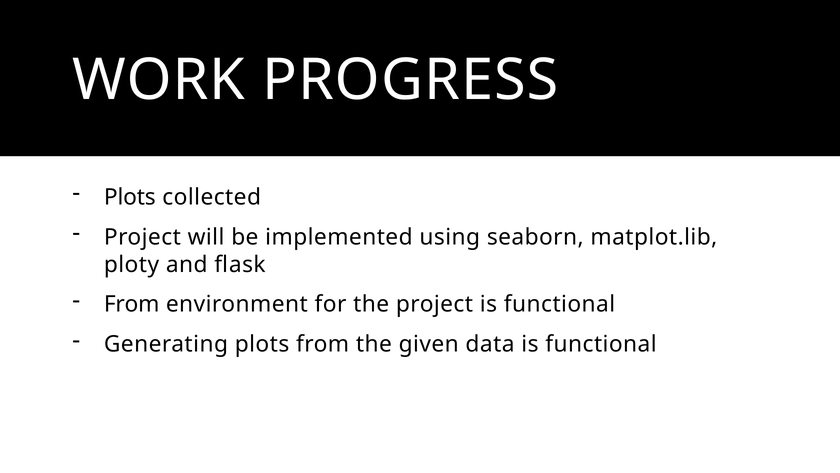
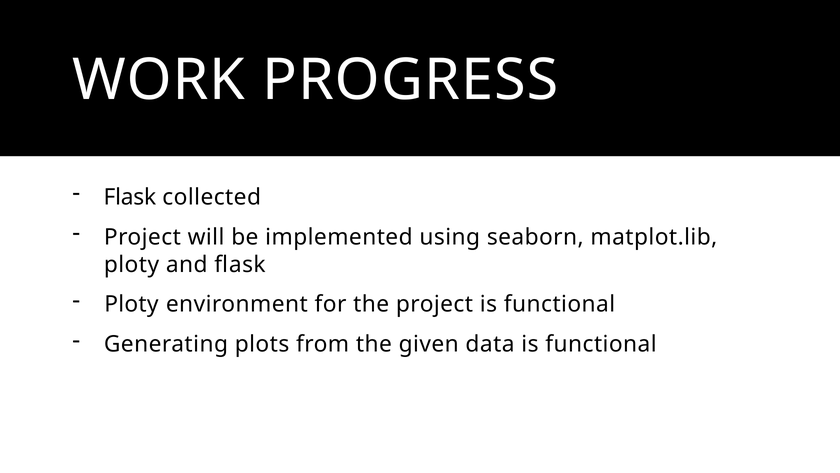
Plots: Plots -> Flask (130, 197)
From: From -> Ploty (131, 304)
